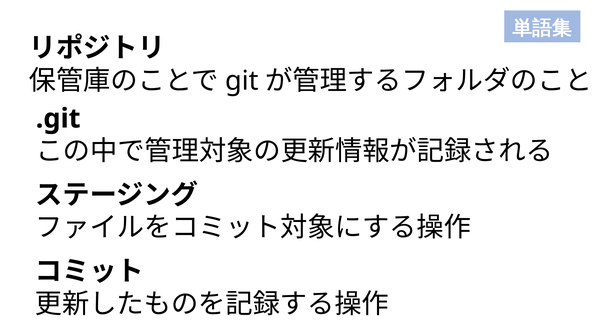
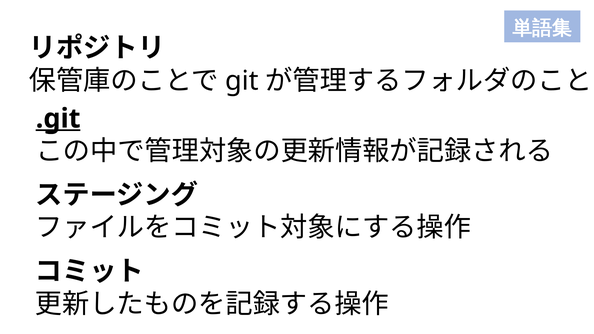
.git underline: none -> present (58, 119)
